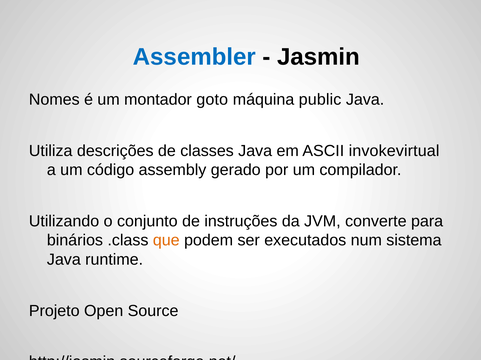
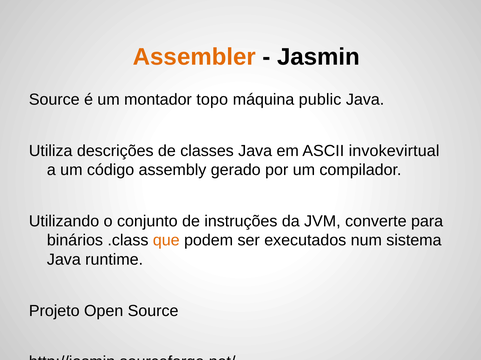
Assembler colour: blue -> orange (194, 57)
Nomes: Nomes -> Source (54, 100)
goto: goto -> topo (212, 100)
